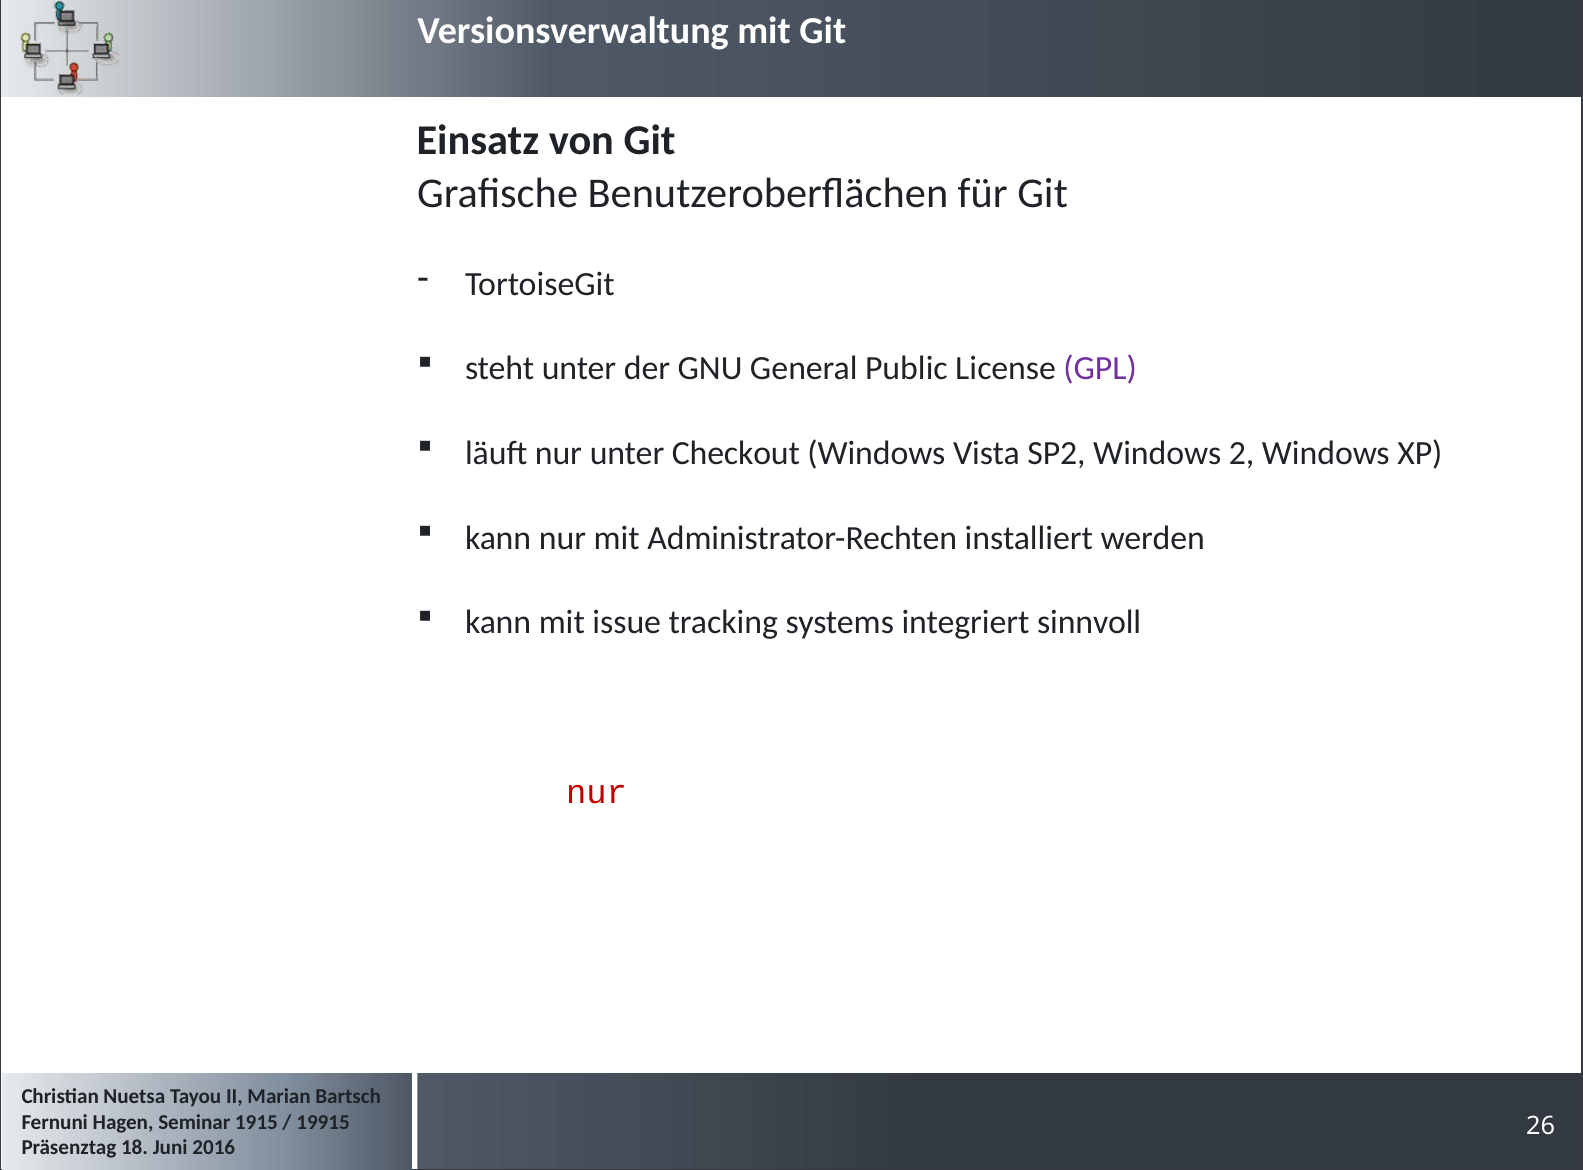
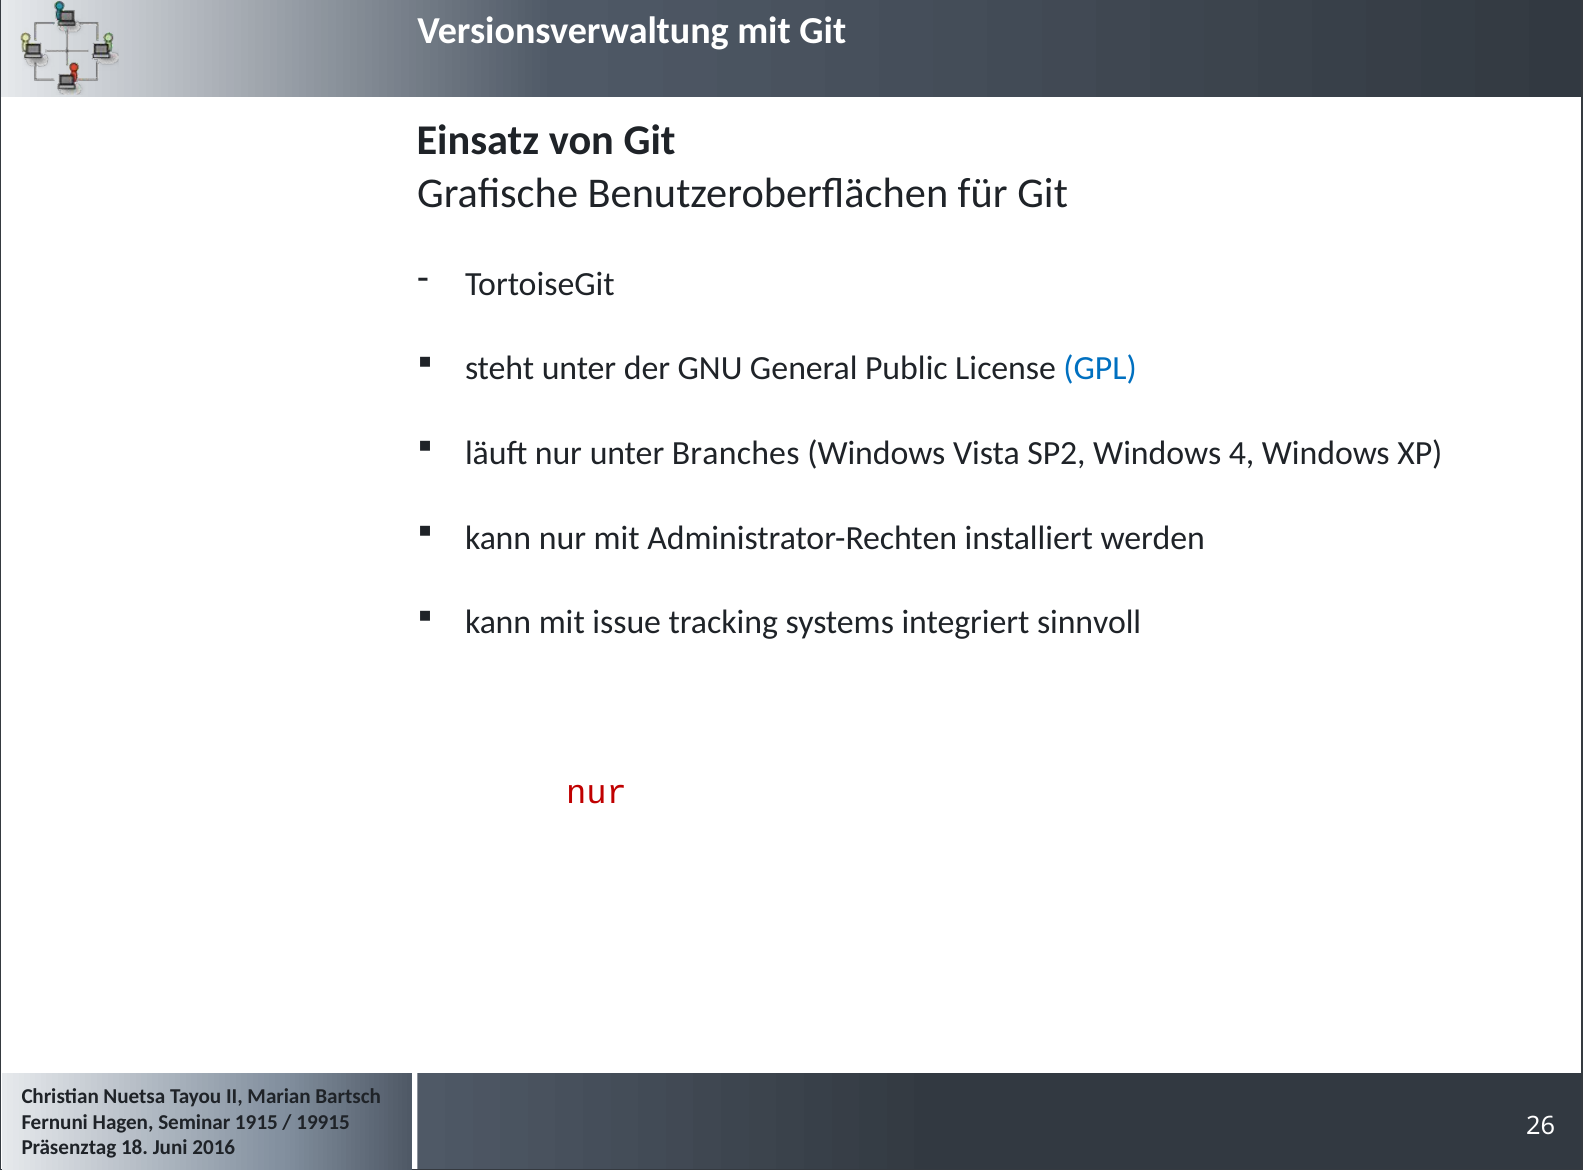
GPL colour: purple -> blue (1100, 369)
Checkout: Checkout -> Branches (736, 453)
2: 2 -> 4 (1242, 453)
